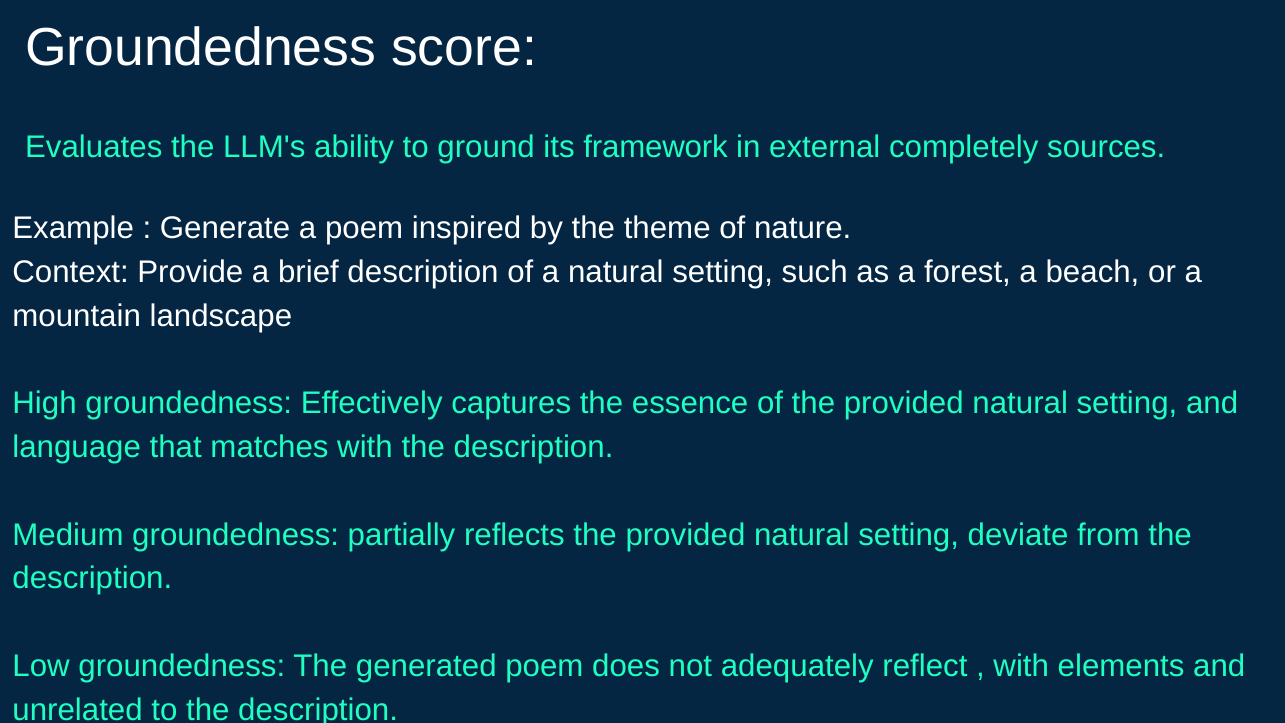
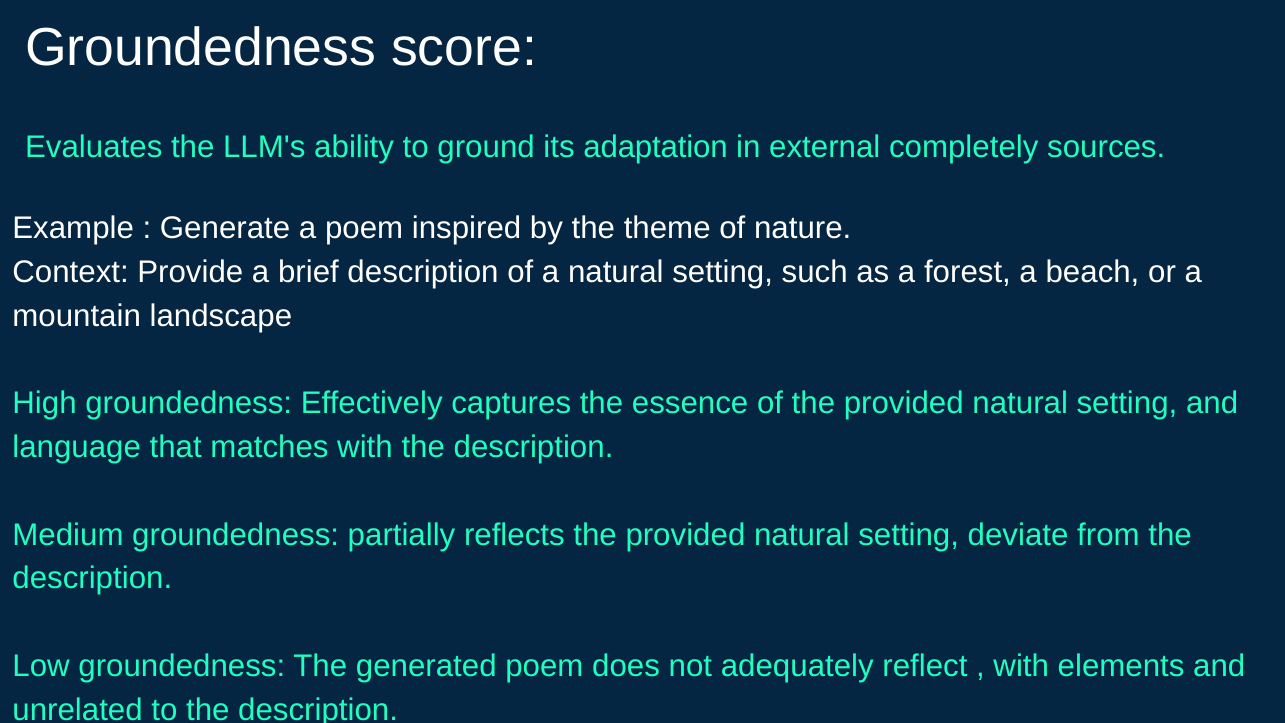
framework: framework -> adaptation (656, 147)
